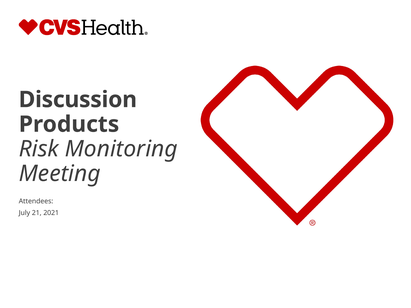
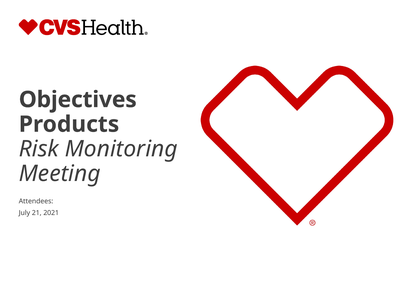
Discussion: Discussion -> Objectives (78, 100)
